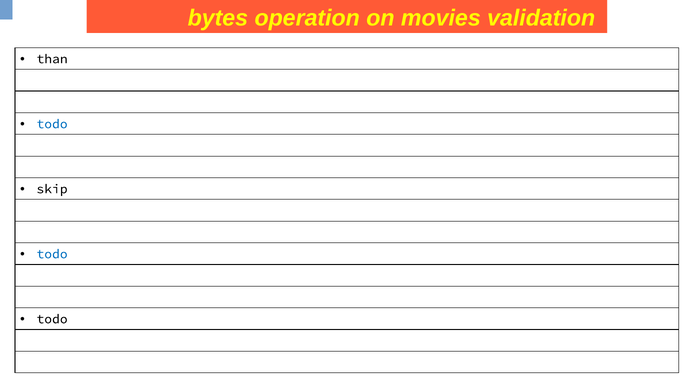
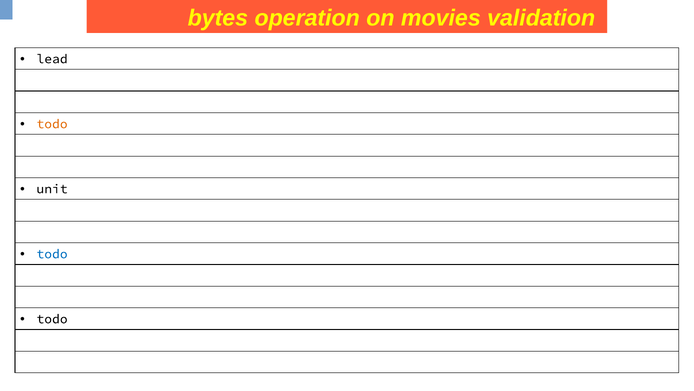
than: than -> lead (52, 59)
todo colour: blue -> orange (52, 124)
skip: skip -> unit (52, 189)
